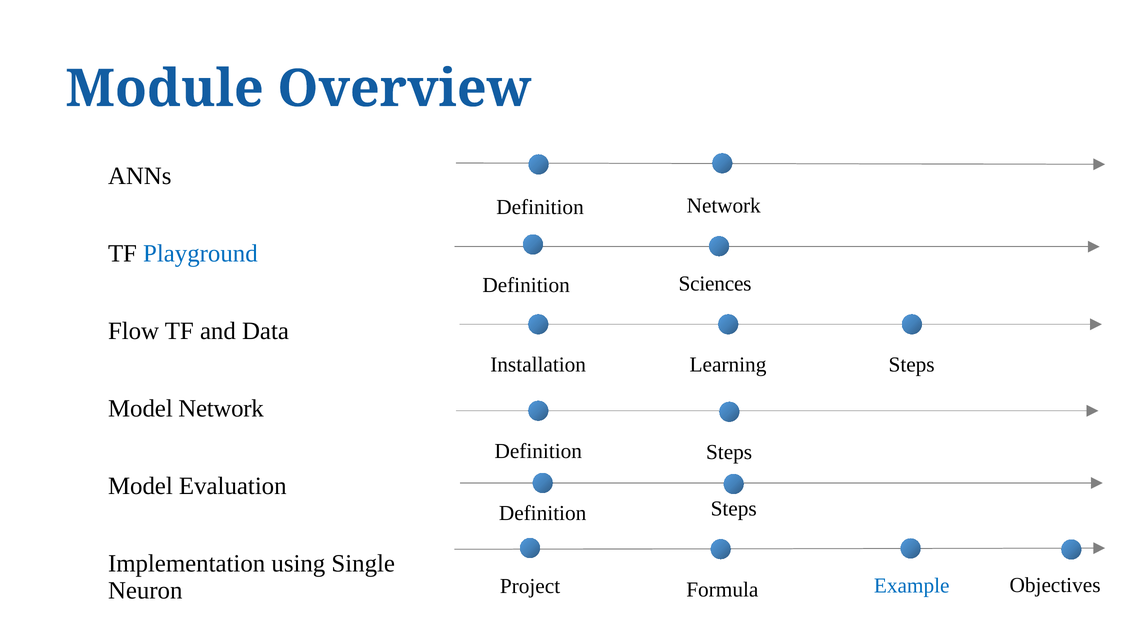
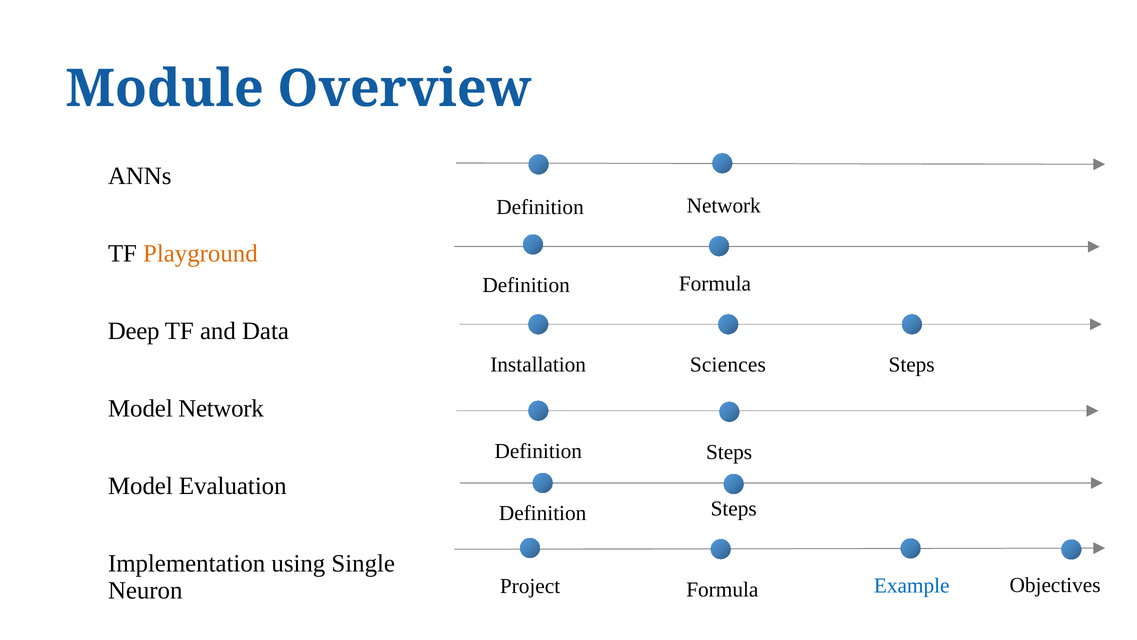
Playground colour: blue -> orange (200, 254)
Sciences: Sciences -> Formula (715, 283)
Flow: Flow -> Deep (134, 331)
Learning: Learning -> Sciences (728, 365)
